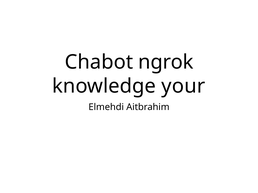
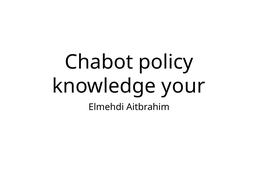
ngrok: ngrok -> policy (166, 62)
